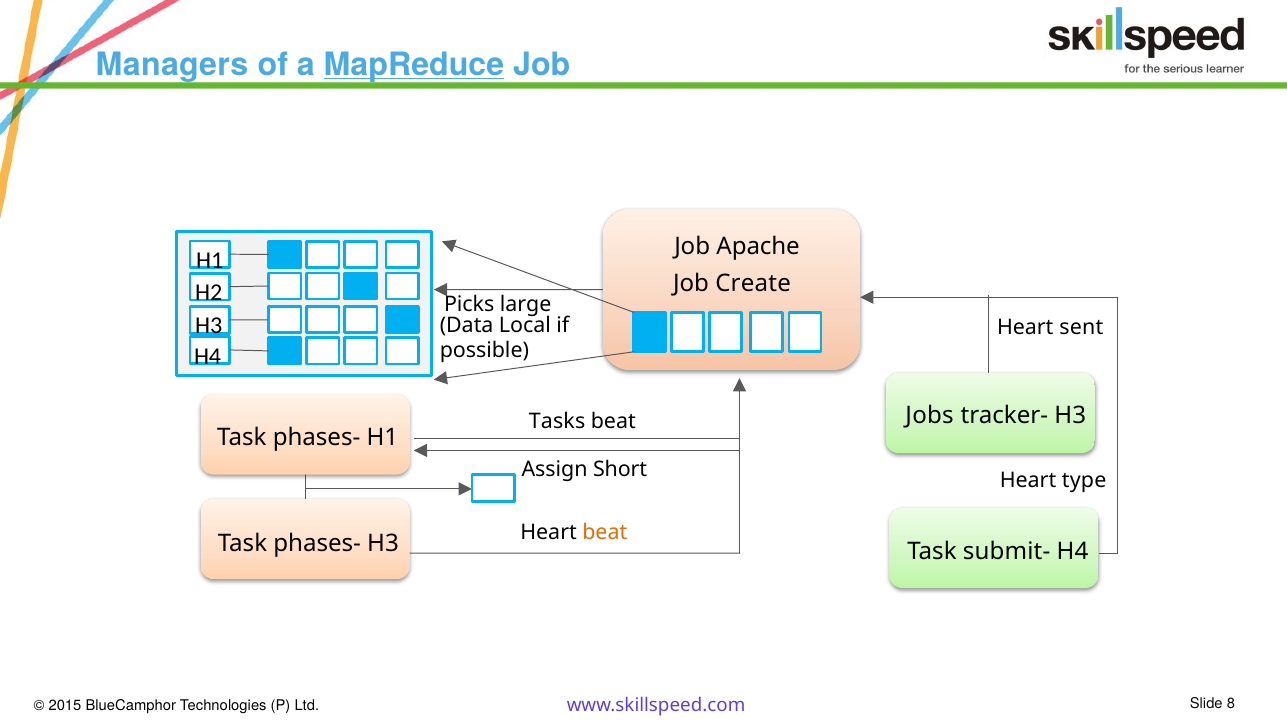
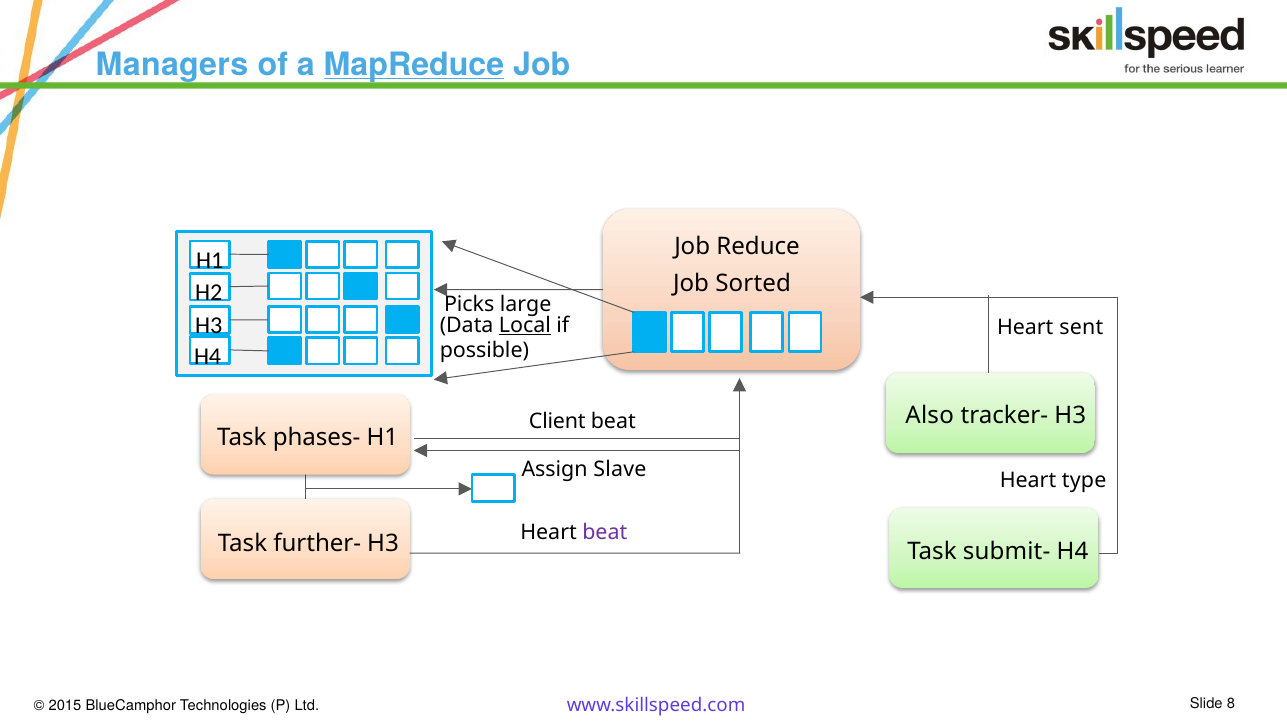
Apache: Apache -> Reduce (758, 246)
Create: Create -> Sorted (753, 284)
Local underline: none -> present (525, 325)
Jobs: Jobs -> Also (930, 416)
Tasks: Tasks -> Client (557, 422)
Short: Short -> Slave (620, 469)
beat colour: orange -> purple (605, 532)
phases-: phases- -> further- (317, 543)
